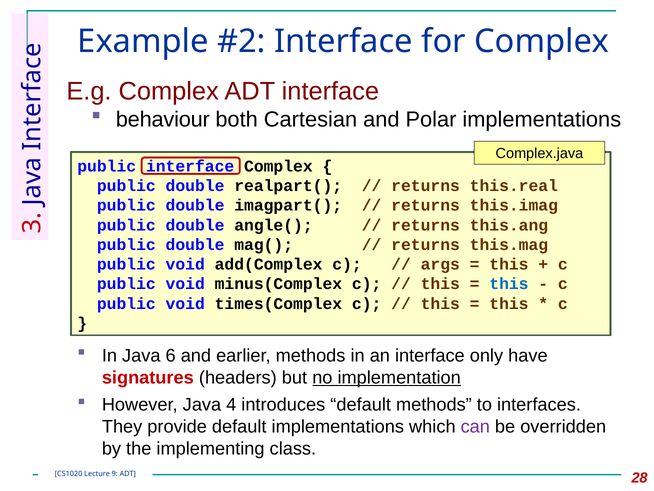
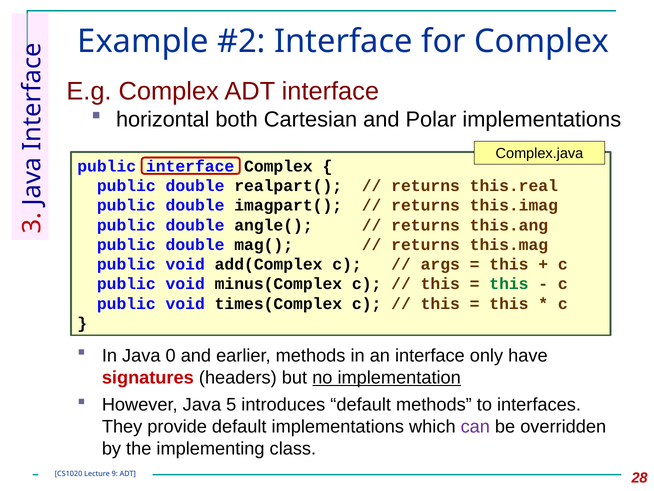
behaviour: behaviour -> horizontal (163, 119)
this colour: blue -> green (509, 284)
6: 6 -> 0 (171, 355)
4: 4 -> 5 (231, 405)
